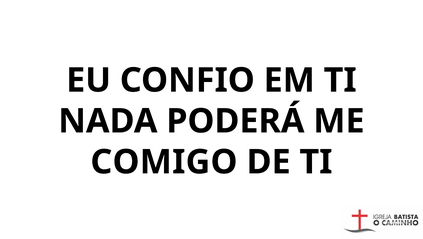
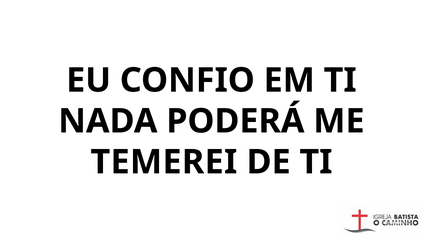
COMIGO: COMIGO -> TEMEREI (164, 162)
